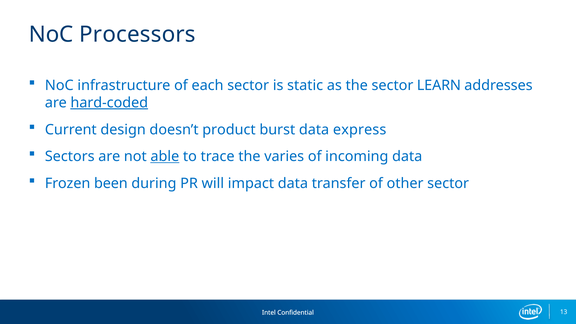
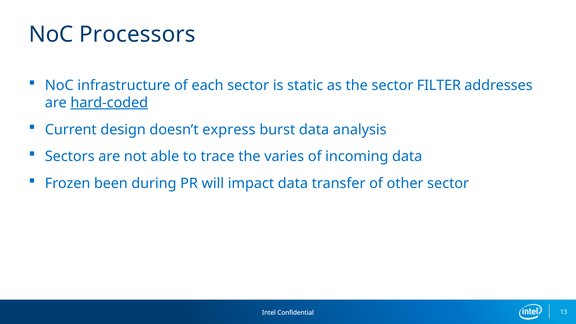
LEARN: LEARN -> FILTER (439, 85)
product: product -> express (229, 130)
express: express -> analysis (360, 130)
able underline: present -> none (165, 156)
